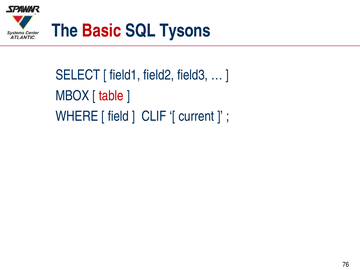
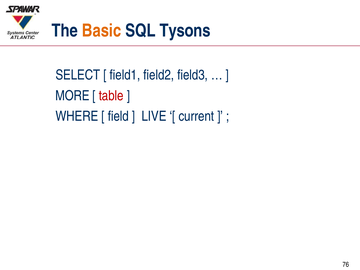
Basic colour: red -> orange (102, 31)
MBOX: MBOX -> MORE (72, 96)
CLIF: CLIF -> LIVE (154, 116)
